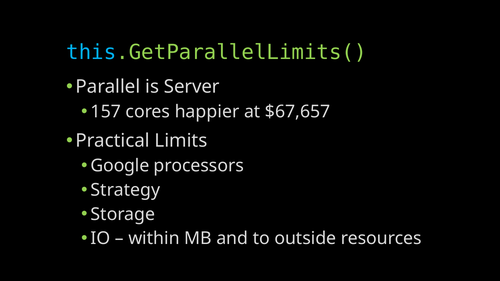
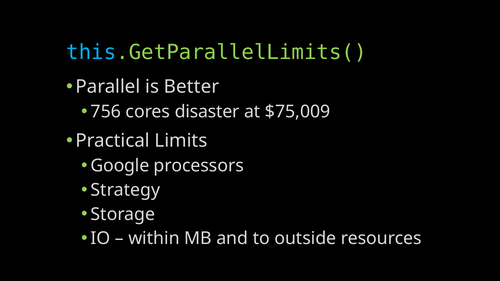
Server: Server -> Better (192, 87)
157: 157 -> 756 (106, 112)
happier: happier -> disaster (207, 112)
$67,657: $67,657 -> $75,009 (298, 112)
